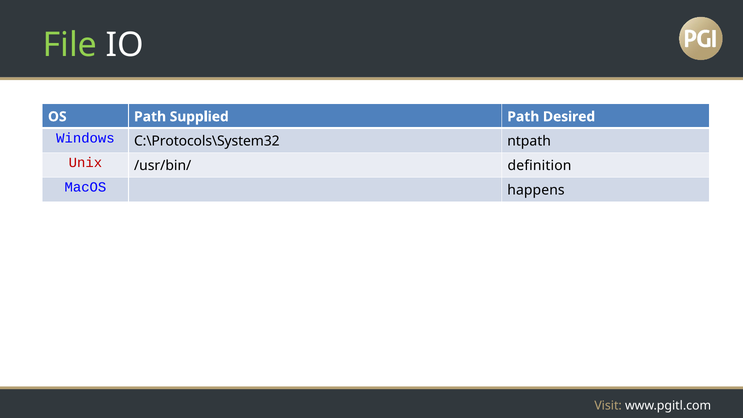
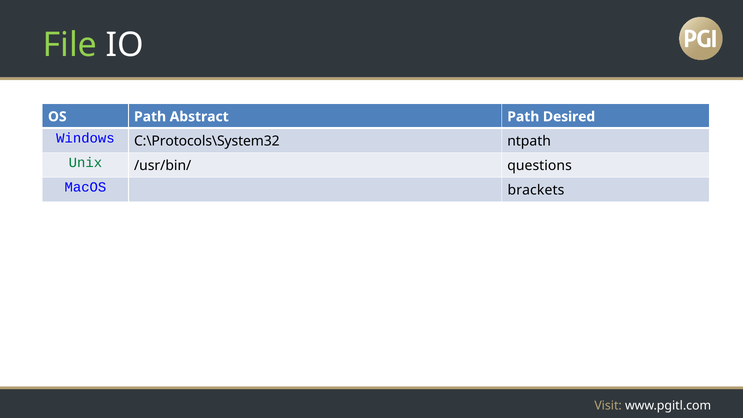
Supplied: Supplied -> Abstract (199, 117)
Unix colour: red -> green (85, 163)
definition: definition -> questions (540, 166)
happens: happens -> brackets (536, 190)
